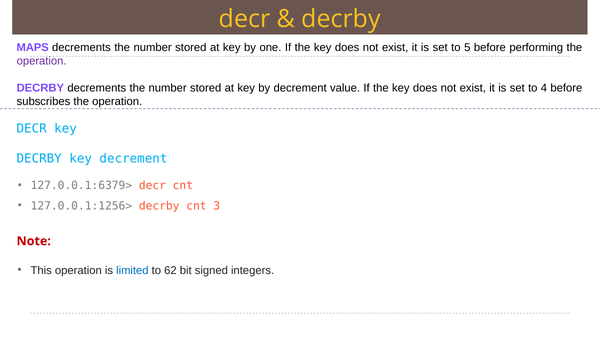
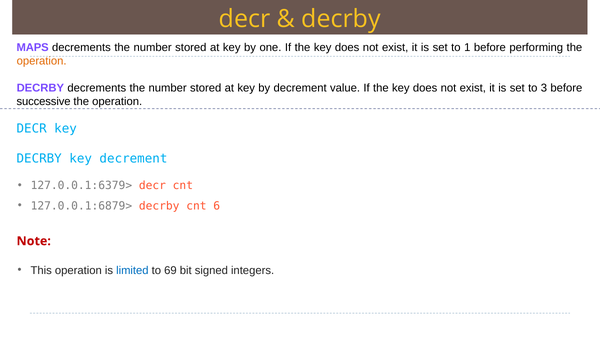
5: 5 -> 1 (467, 47)
operation colour: purple -> orange (42, 61)
4: 4 -> 3 (544, 88)
subscribes: subscribes -> successive (44, 101)
127.0.0.1:1256>: 127.0.0.1:1256> -> 127.0.0.1:6879> (81, 205)
3: 3 -> 6 (217, 205)
62: 62 -> 69 (170, 270)
